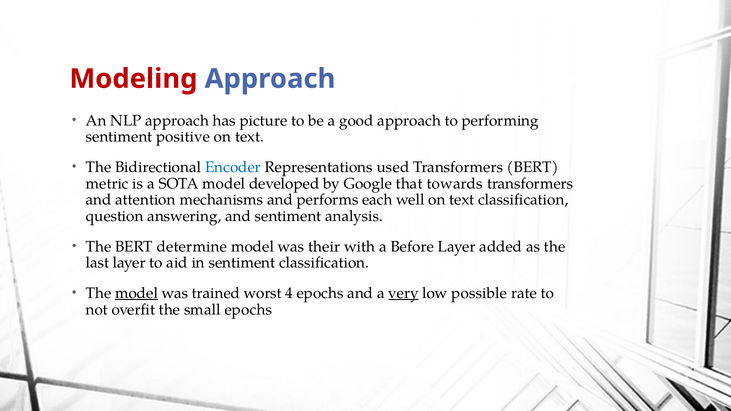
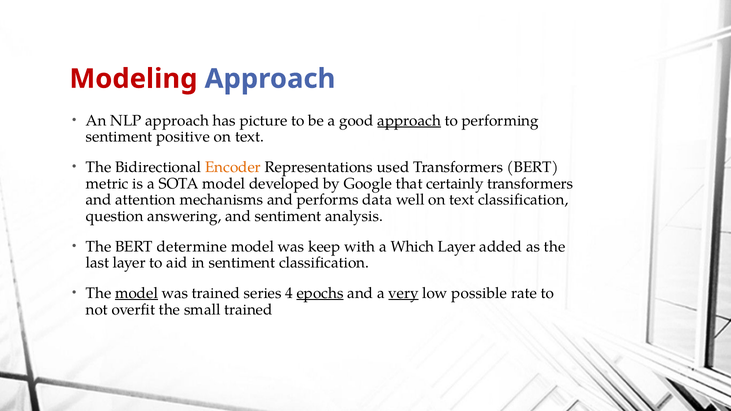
approach underline: none -> present (409, 121)
Encoder colour: blue -> orange (233, 167)
towards: towards -> certainly (455, 184)
each: each -> data (377, 200)
their: their -> keep (324, 247)
Before: Before -> Which (412, 247)
worst: worst -> series (263, 293)
epochs underline: none -> present (320, 293)
small epochs: epochs -> trained (248, 310)
